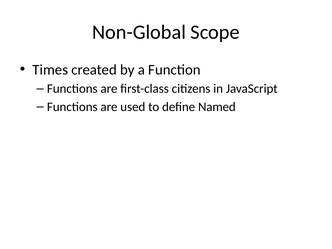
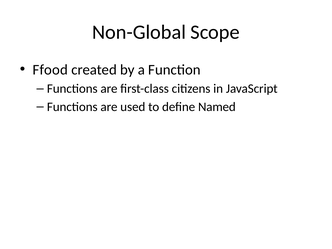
Times: Times -> Ffood (50, 70)
